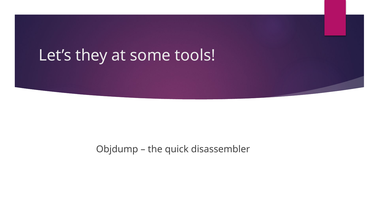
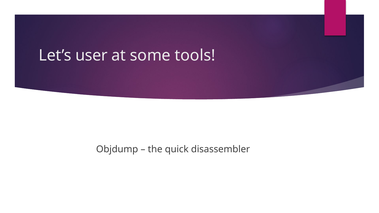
they: they -> user (91, 55)
